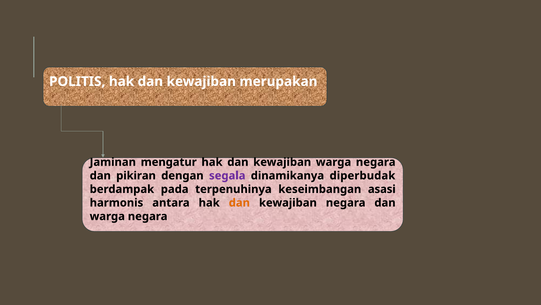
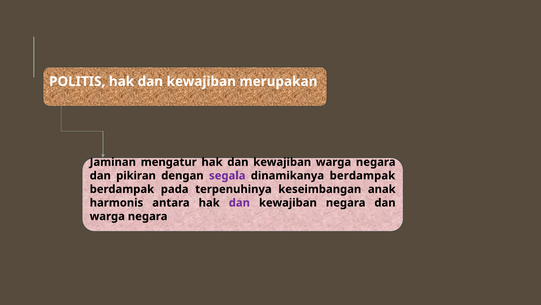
dinamikanya diperbudak: diperbudak -> berdampak (362, 175)
asasi: asasi -> anak (382, 189)
dan colour: orange -> purple (239, 202)
